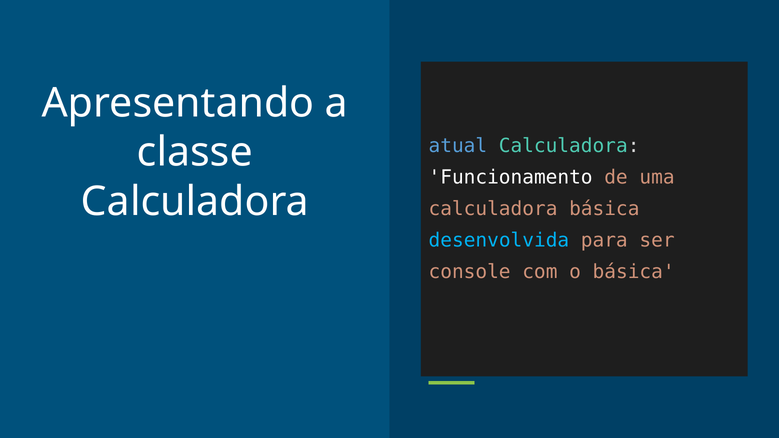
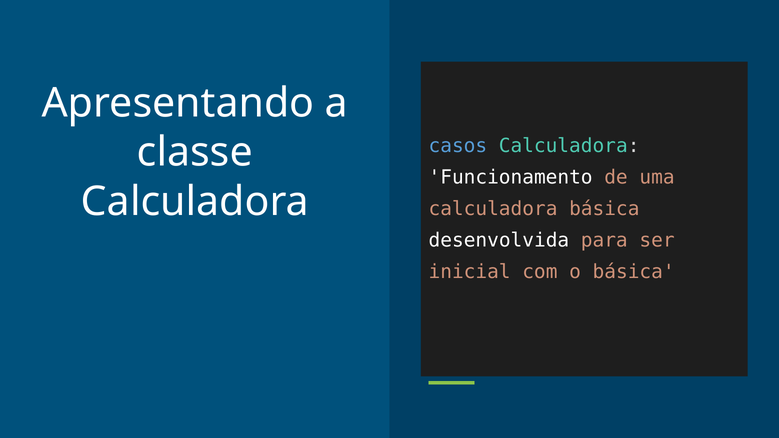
atual: atual -> casos (458, 146)
desenvolvida colour: light blue -> white (499, 240)
console: console -> inicial (470, 272)
